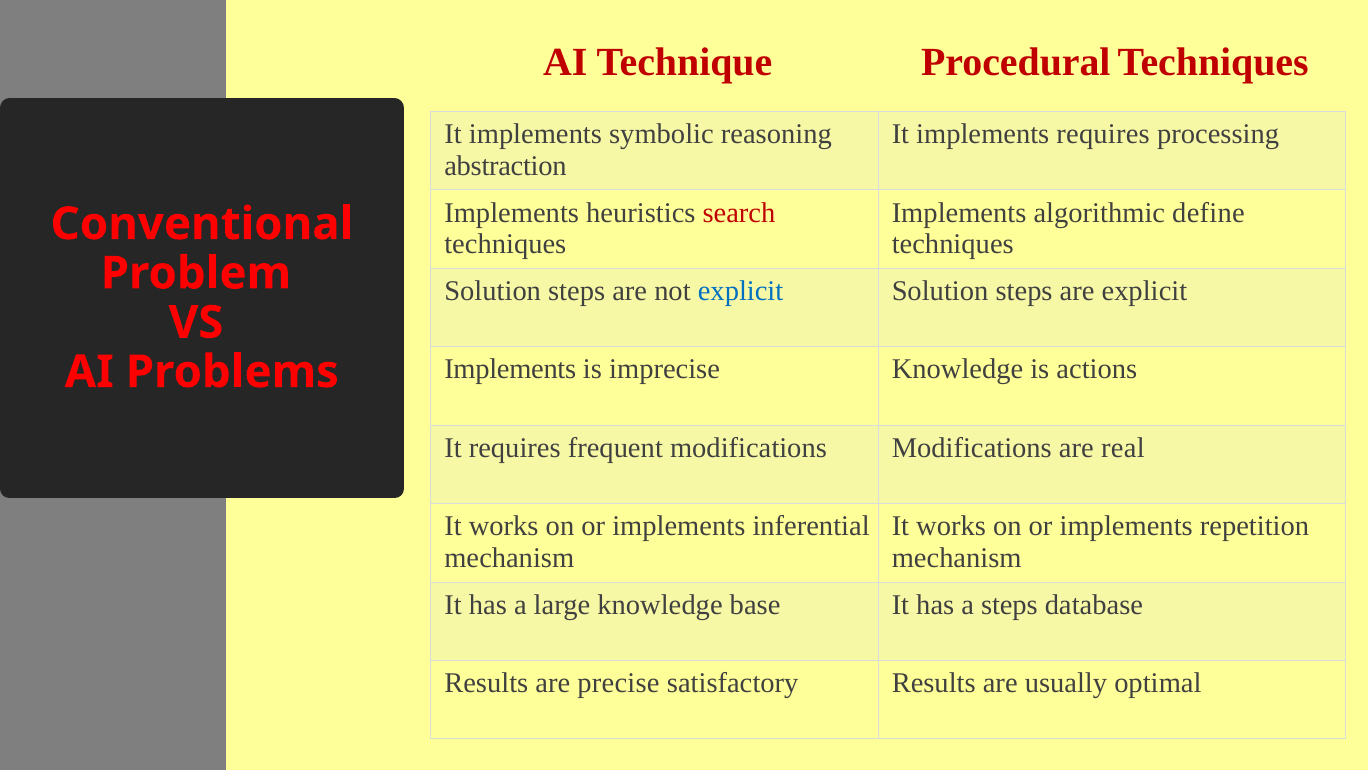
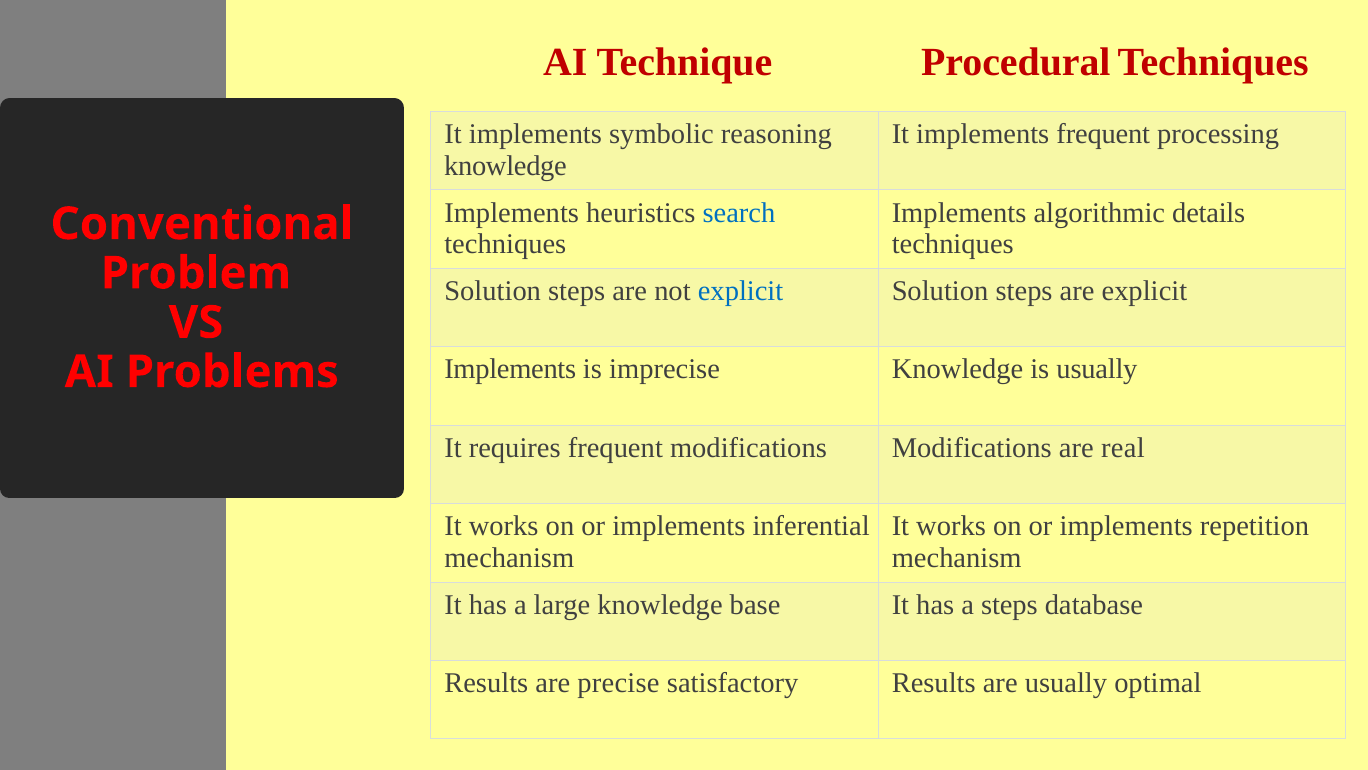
implements requires: requires -> frequent (1103, 134)
abstraction: abstraction -> knowledge (505, 166)
search colour: red -> blue (739, 213)
define: define -> details (1209, 213)
is actions: actions -> usually (1097, 369)
